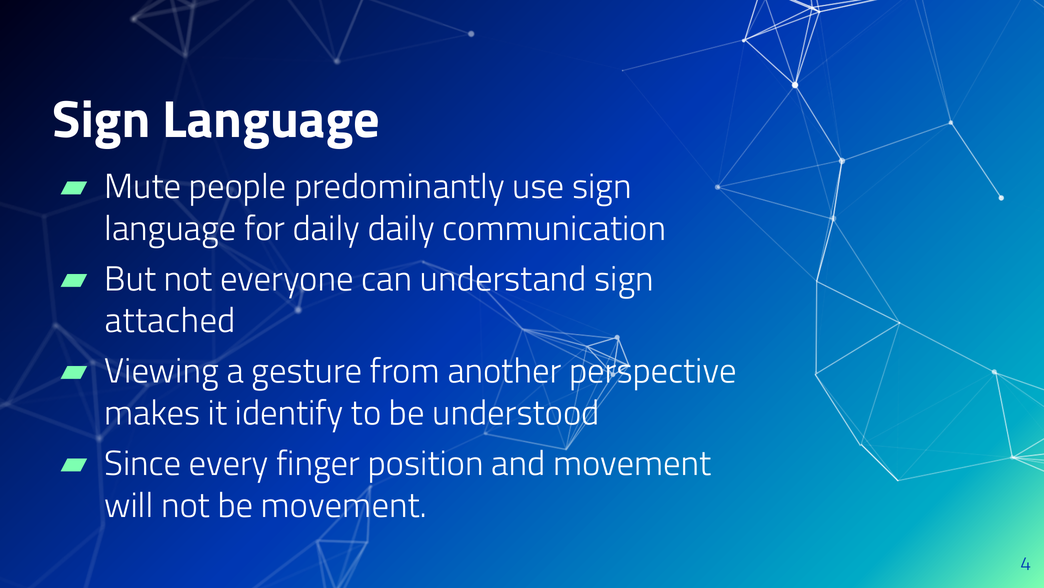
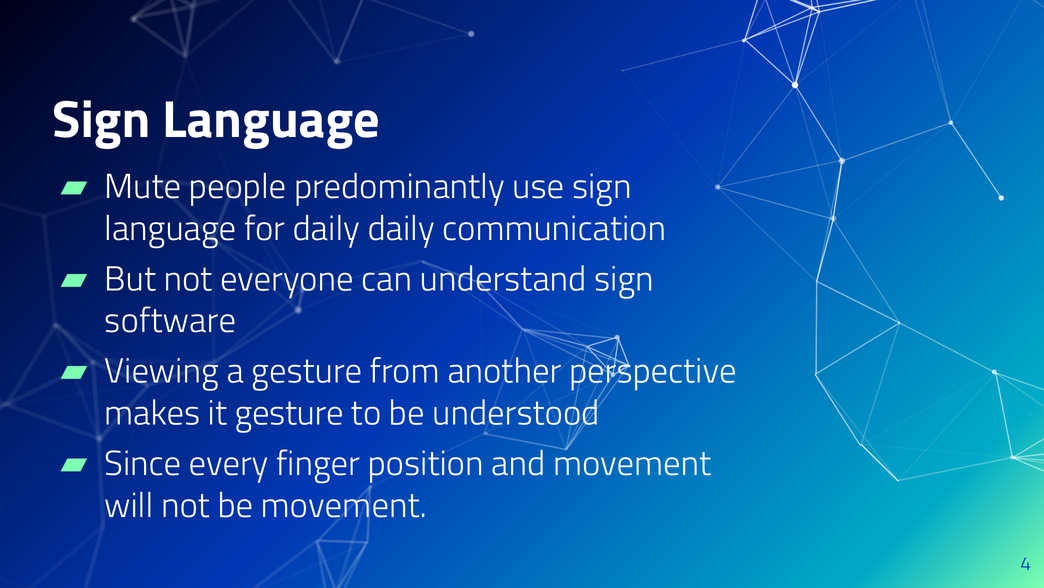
attached: attached -> software (170, 320)
it identify: identify -> gesture (289, 413)
